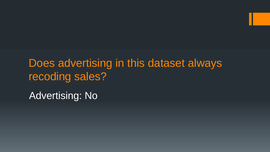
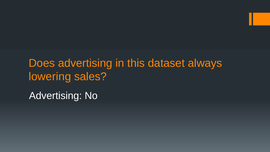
recoding: recoding -> lowering (50, 77)
